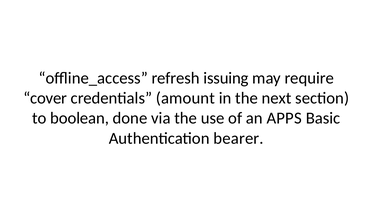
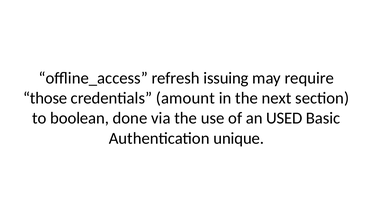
cover: cover -> those (45, 98)
APPS: APPS -> USED (284, 118)
bearer: bearer -> unique (239, 138)
